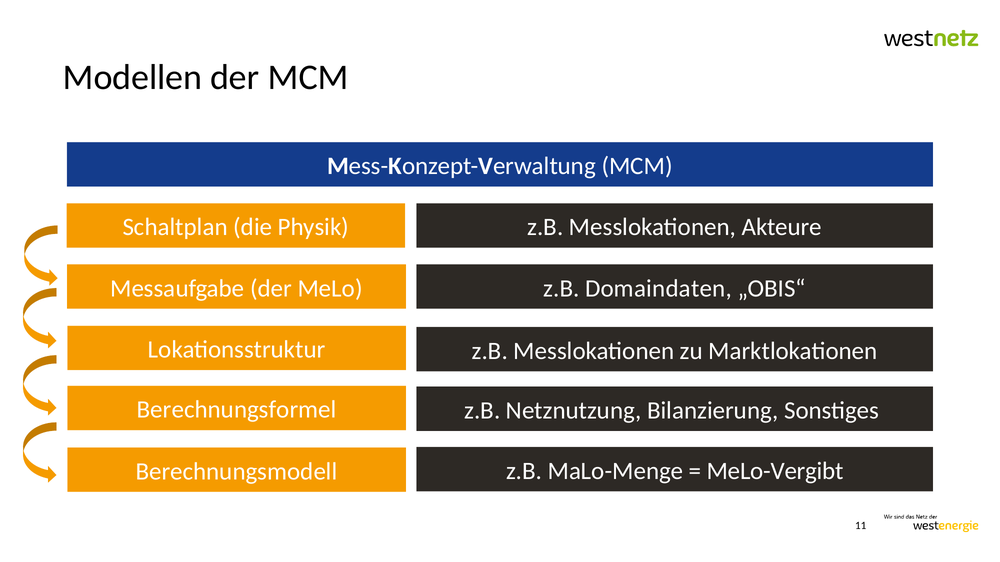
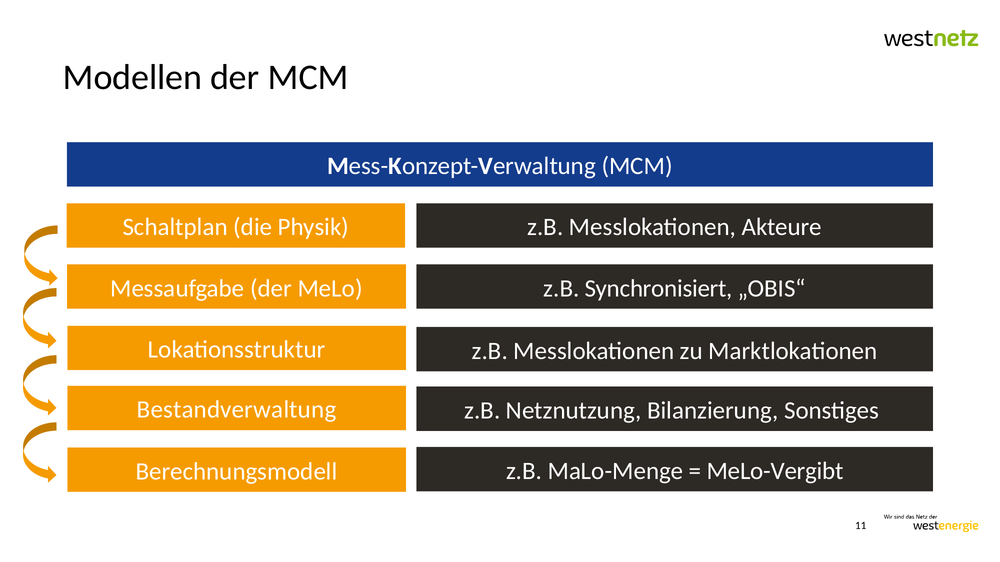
Domaindaten: Domaindaten -> Synchronisiert (659, 289)
Berechnungsformel: Berechnungsformel -> Bestandverwaltung (237, 410)
